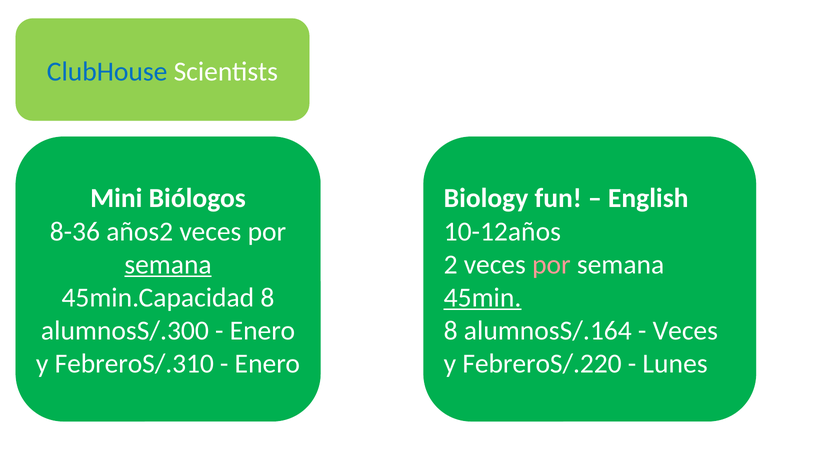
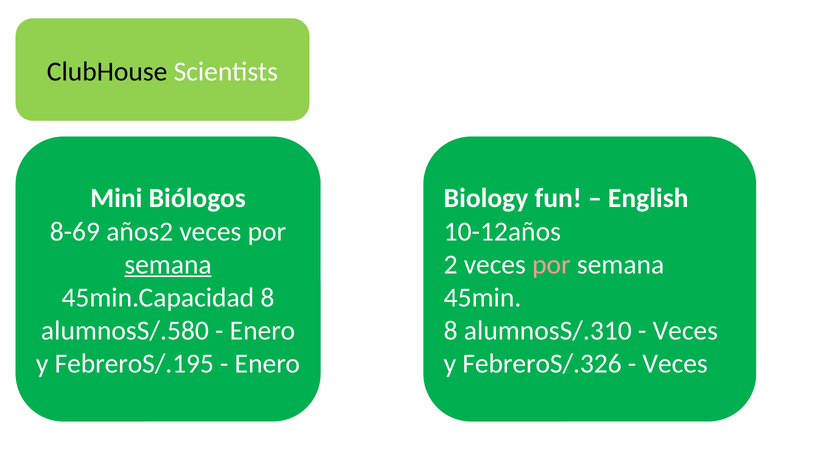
ClubHouse colour: blue -> black (107, 72)
8-36: 8-36 -> 8-69 (75, 232)
45min underline: present -> none (483, 298)
alumnosS/.300: alumnosS/.300 -> alumnosS/.580 (125, 331)
alumnosS/.164: alumnosS/.164 -> alumnosS/.310 (548, 331)
FebreroS/.310: FebreroS/.310 -> FebreroS/.195 (134, 364)
FebreroS/.220: FebreroS/.220 -> FebreroS/.326 (542, 364)
Lunes: Lunes -> Veces (675, 364)
